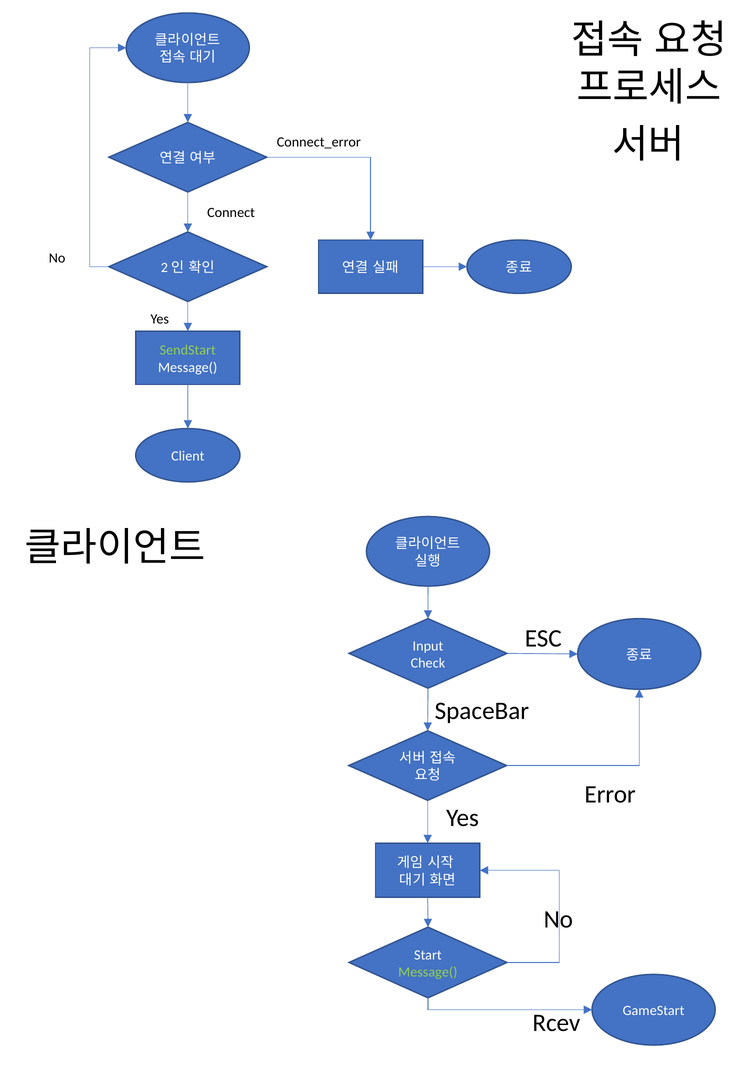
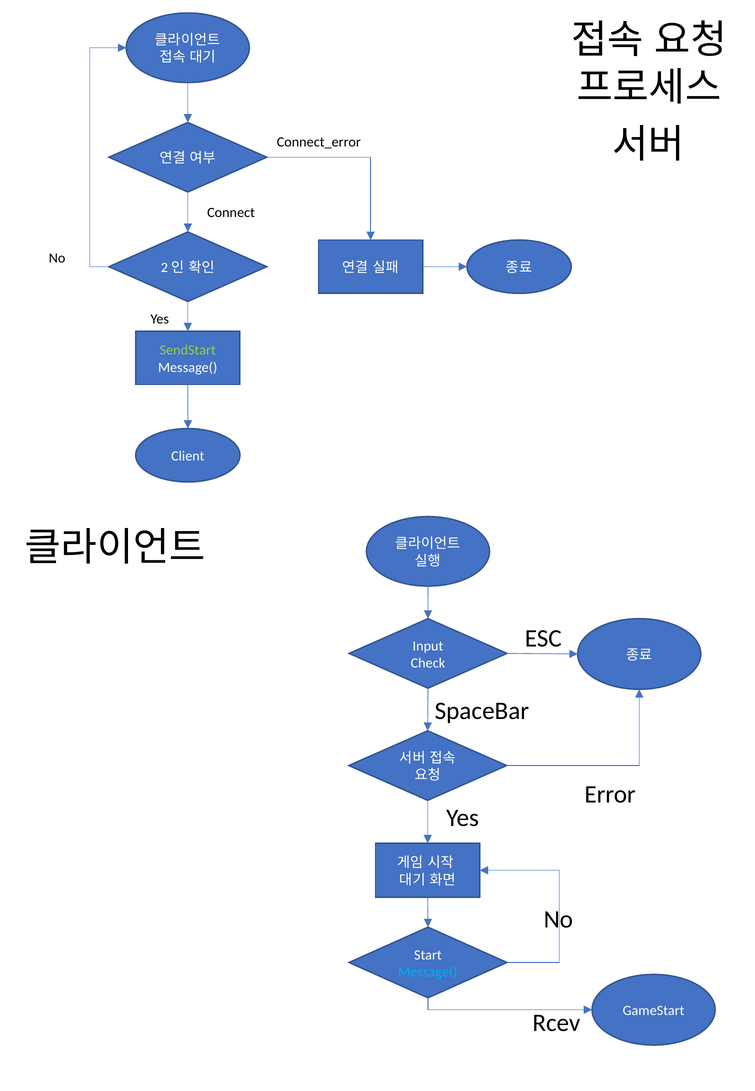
Message( colour: light green -> light blue (428, 972)
